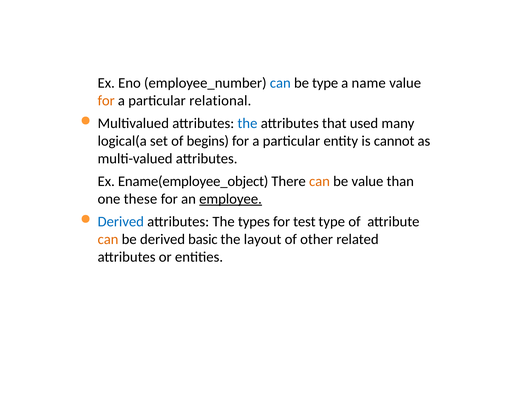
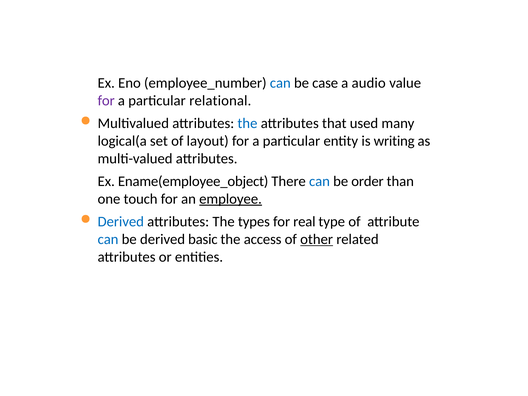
be type: type -> case (325, 83)
name: name -> audio (369, 83)
for colour: orange -> purple (106, 101)
begins: begins -> layout (208, 141)
cannot: cannot -> writing (394, 141)
can colour: orange -> blue (319, 181)
be value: value -> order (368, 181)
these: these -> touch (141, 199)
test: test -> real (304, 222)
can colour: orange -> blue (108, 239)
layout: layout -> access (263, 239)
other underline: none -> present (317, 239)
